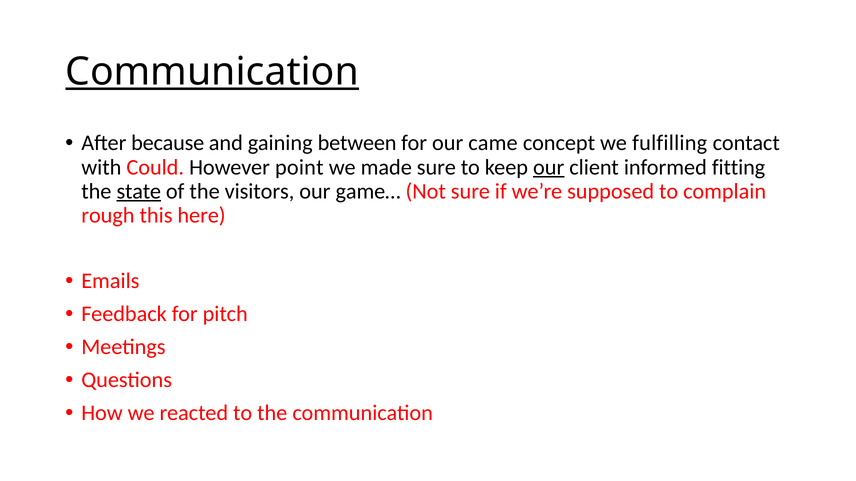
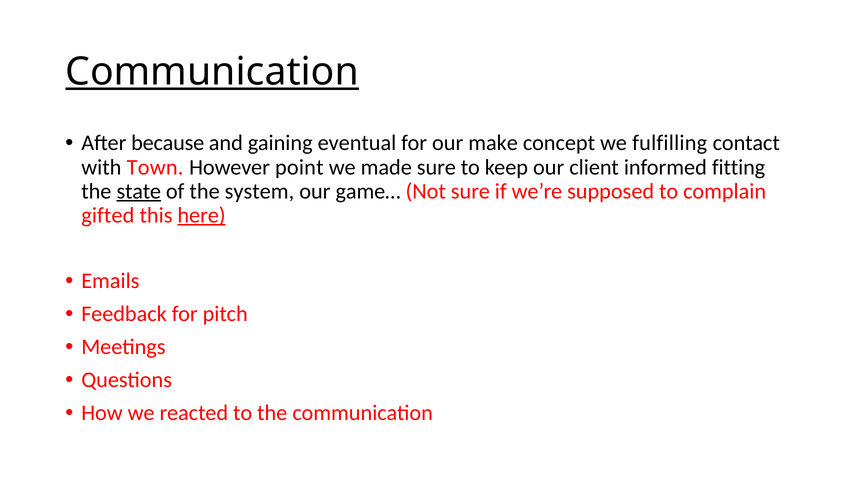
between: between -> eventual (357, 143)
came: came -> make (493, 143)
Could: Could -> Town (155, 167)
our underline: present -> none (549, 167)
visitors: visitors -> system (259, 191)
rough: rough -> gifted (108, 215)
here underline: none -> present (202, 215)
